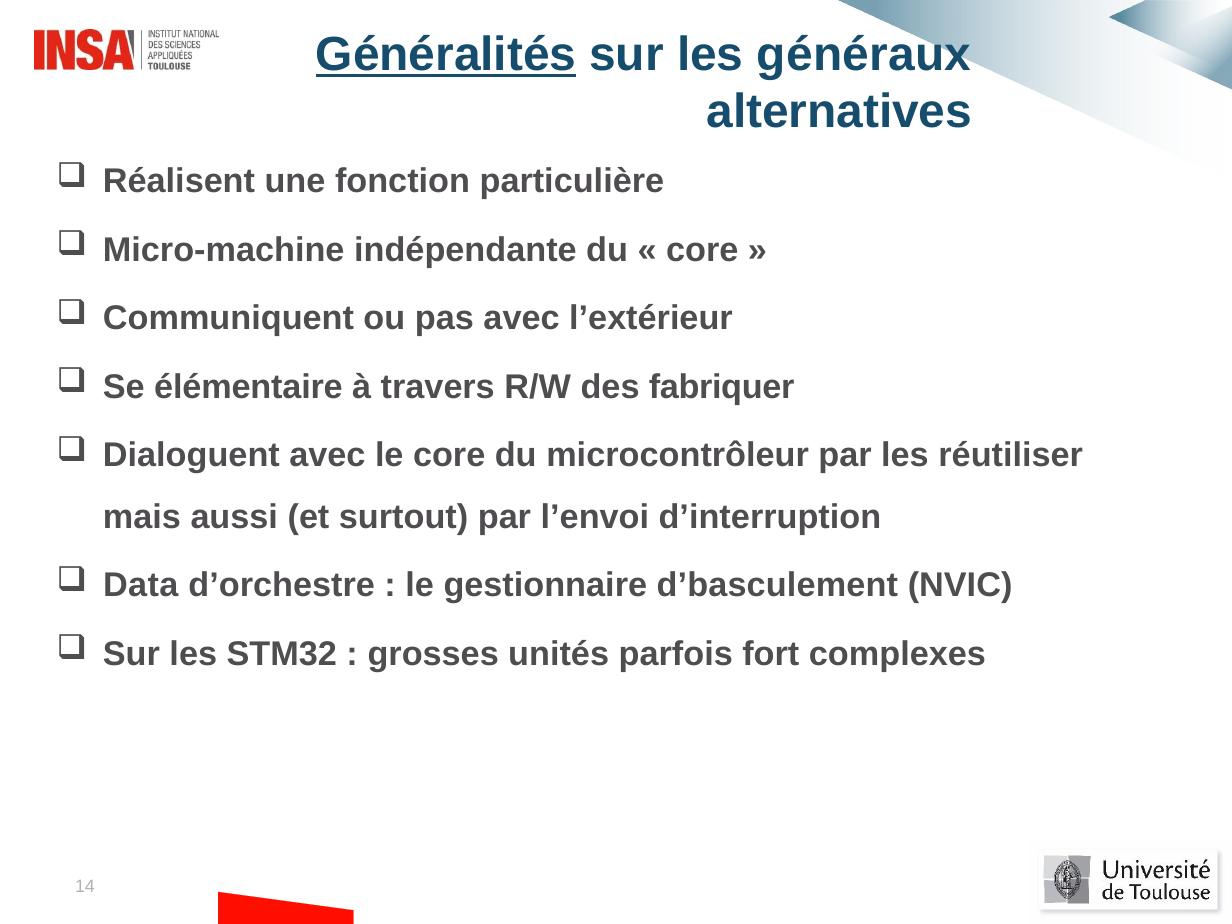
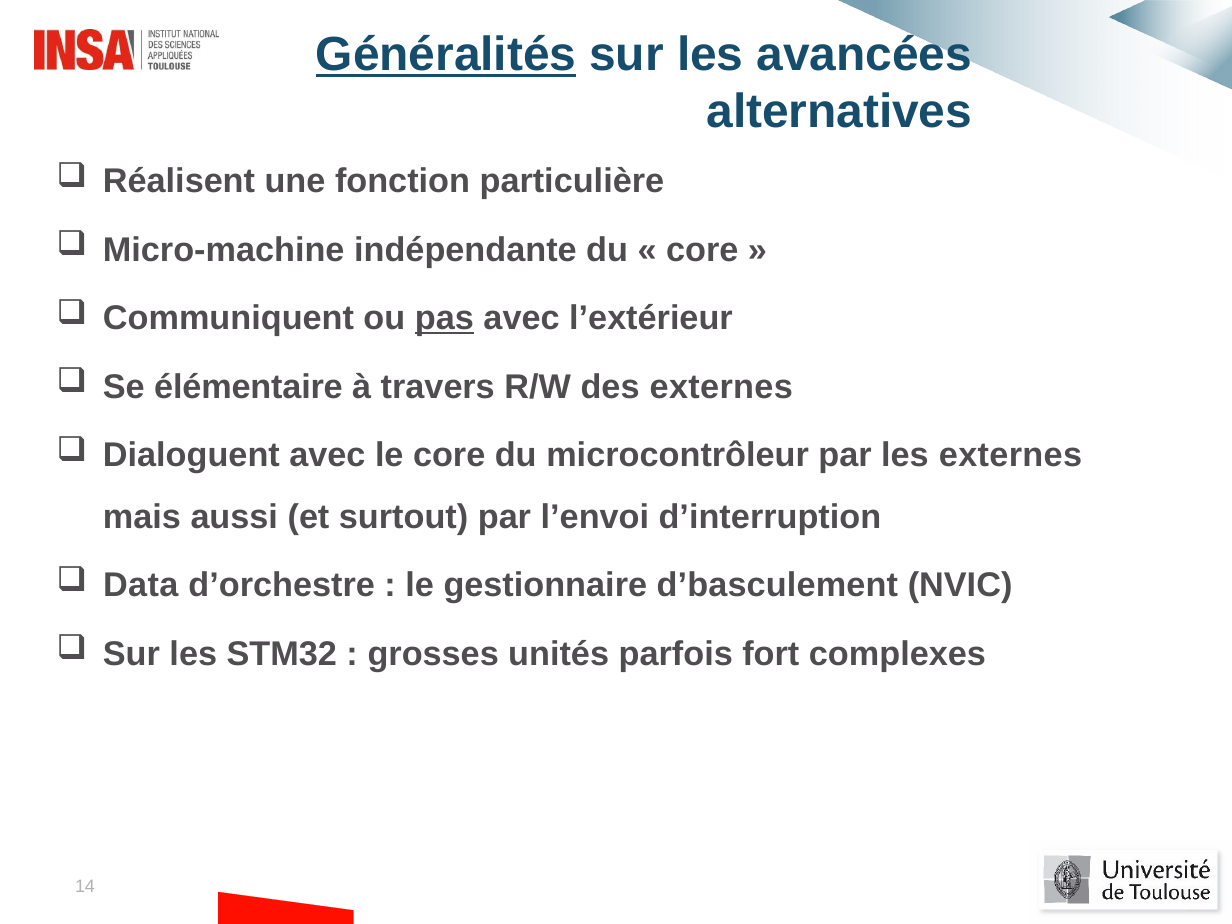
généraux: généraux -> avancées (864, 55)
pas underline: none -> present (444, 319)
des fabriquer: fabriquer -> externes (721, 387)
les réutiliser: réutiliser -> externes (1011, 455)
